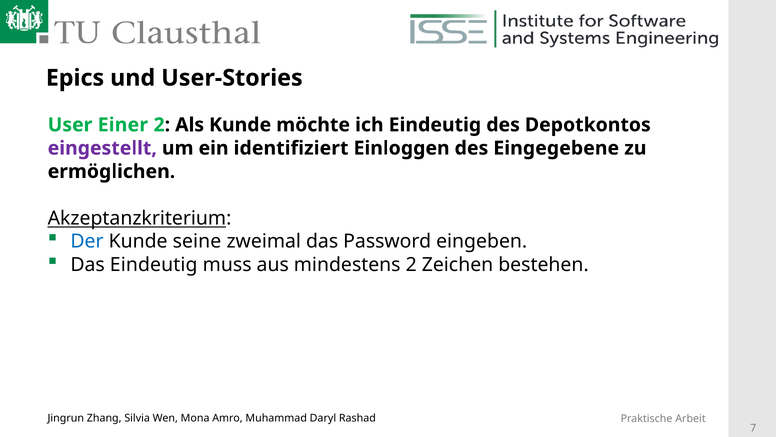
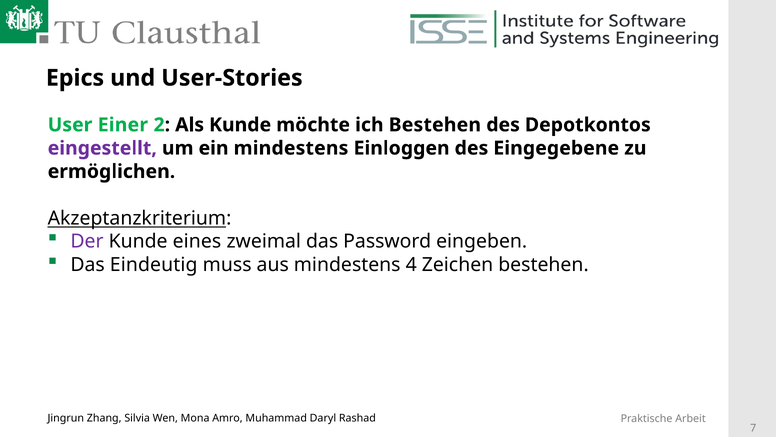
ich Eindeutig: Eindeutig -> Bestehen (435, 125)
ein identifiziert: identifiziert -> mindestens (291, 148)
Der colour: blue -> purple (87, 241)
seine: seine -> eines (197, 241)
mindestens 2: 2 -> 4 (411, 264)
